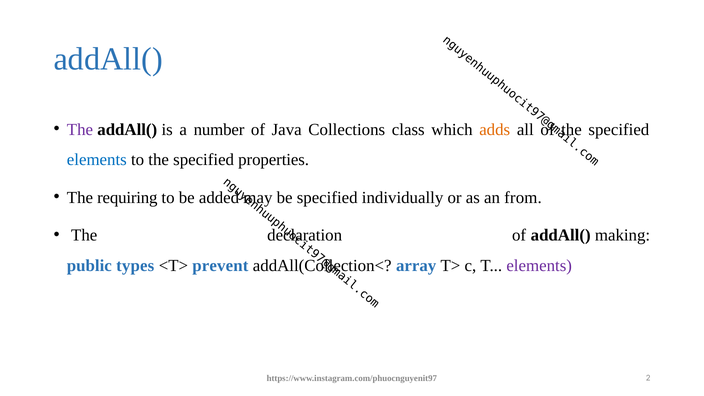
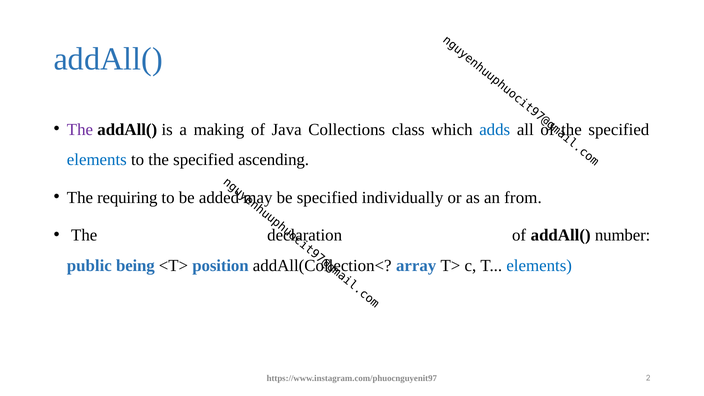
number: number -> making (219, 129)
adds colour: orange -> blue (495, 129)
properties: properties -> ascending (274, 160)
making: making -> number (623, 235)
types: types -> being (135, 265)
prevent: prevent -> position (220, 265)
elements colour: purple -> blue (539, 265)
